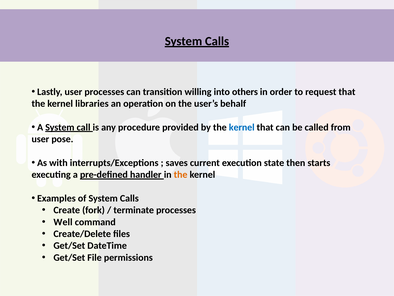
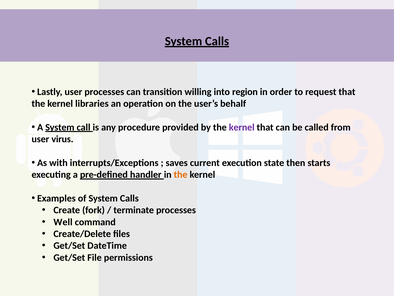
others: others -> region (245, 92)
kernel colour: blue -> purple (242, 127)
pose: pose -> virus (62, 139)
